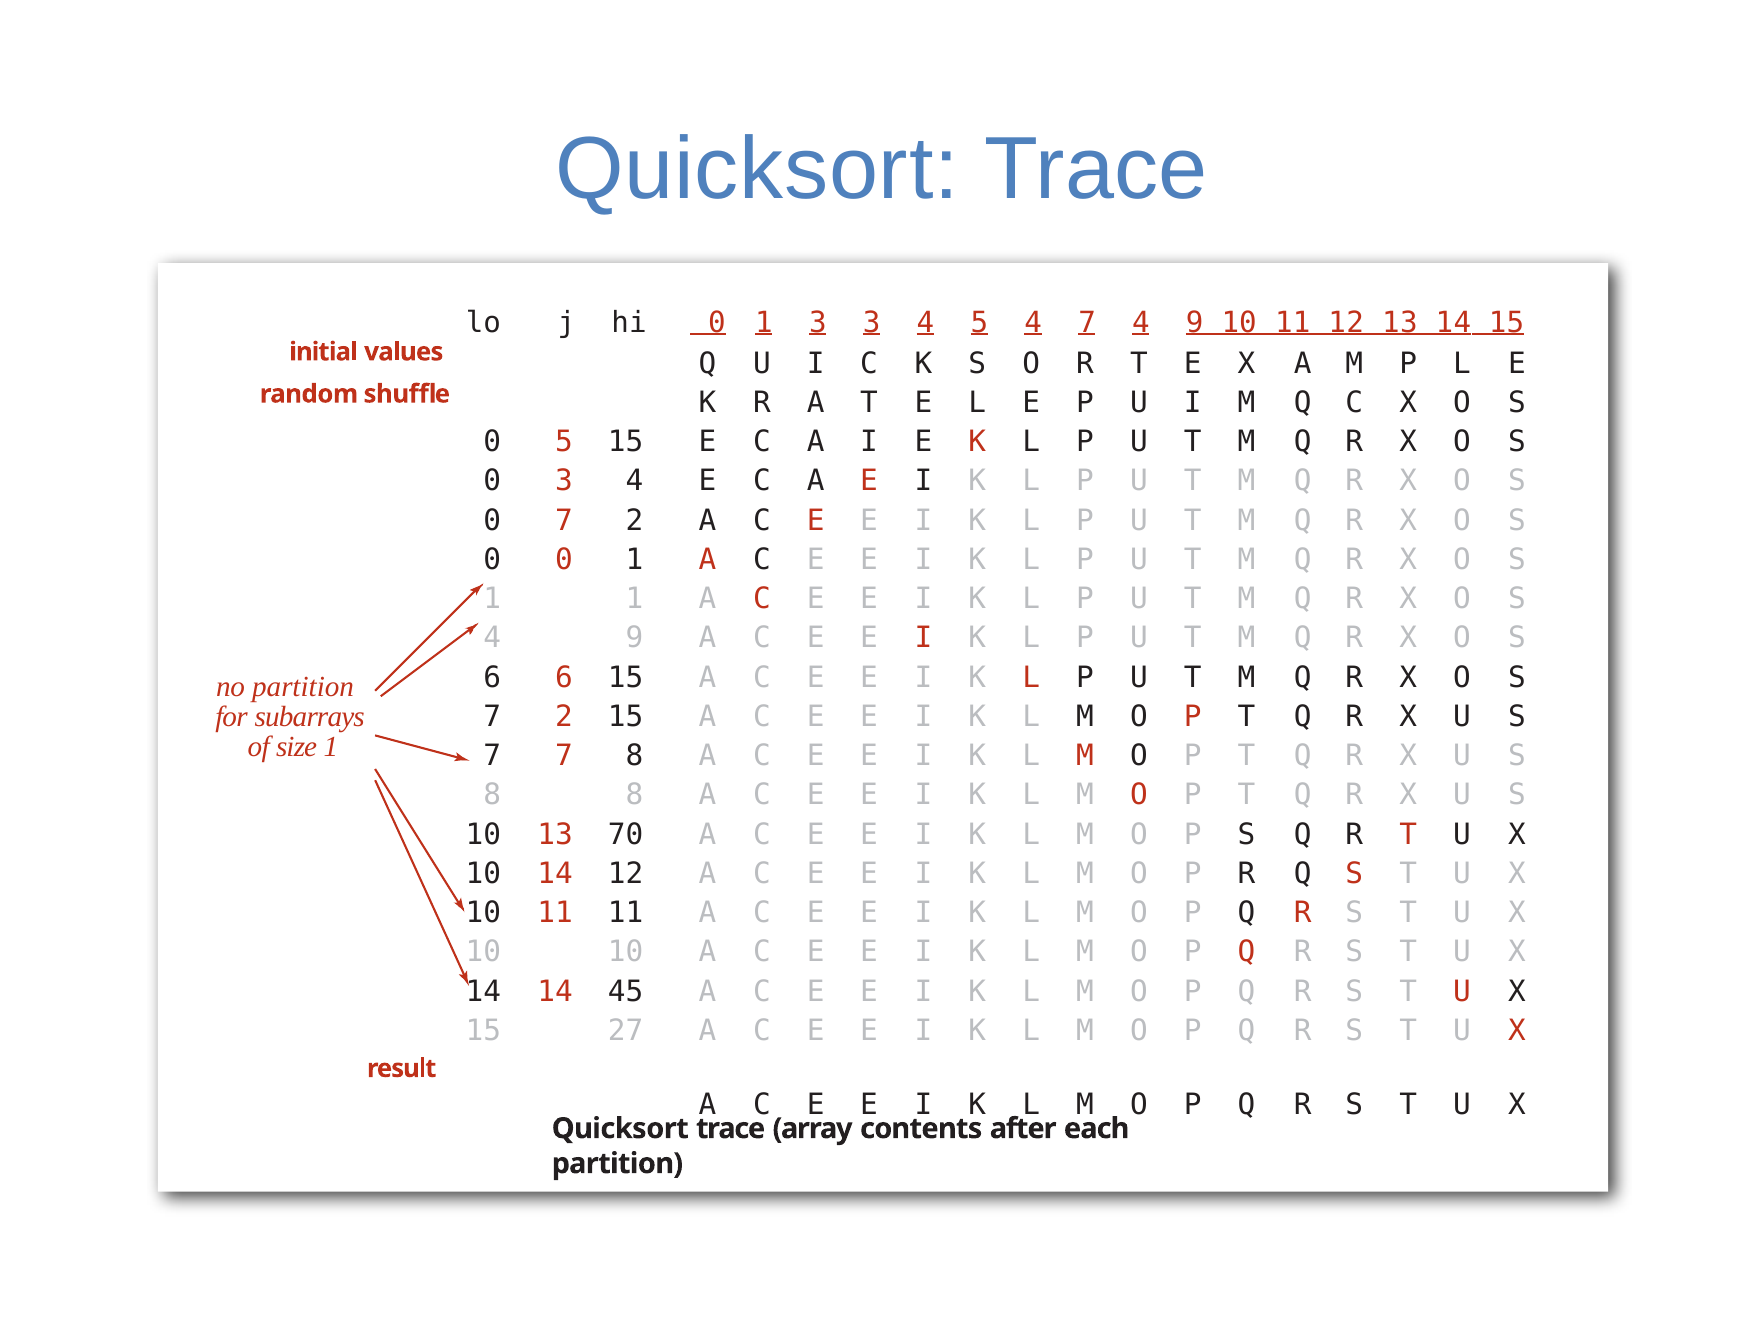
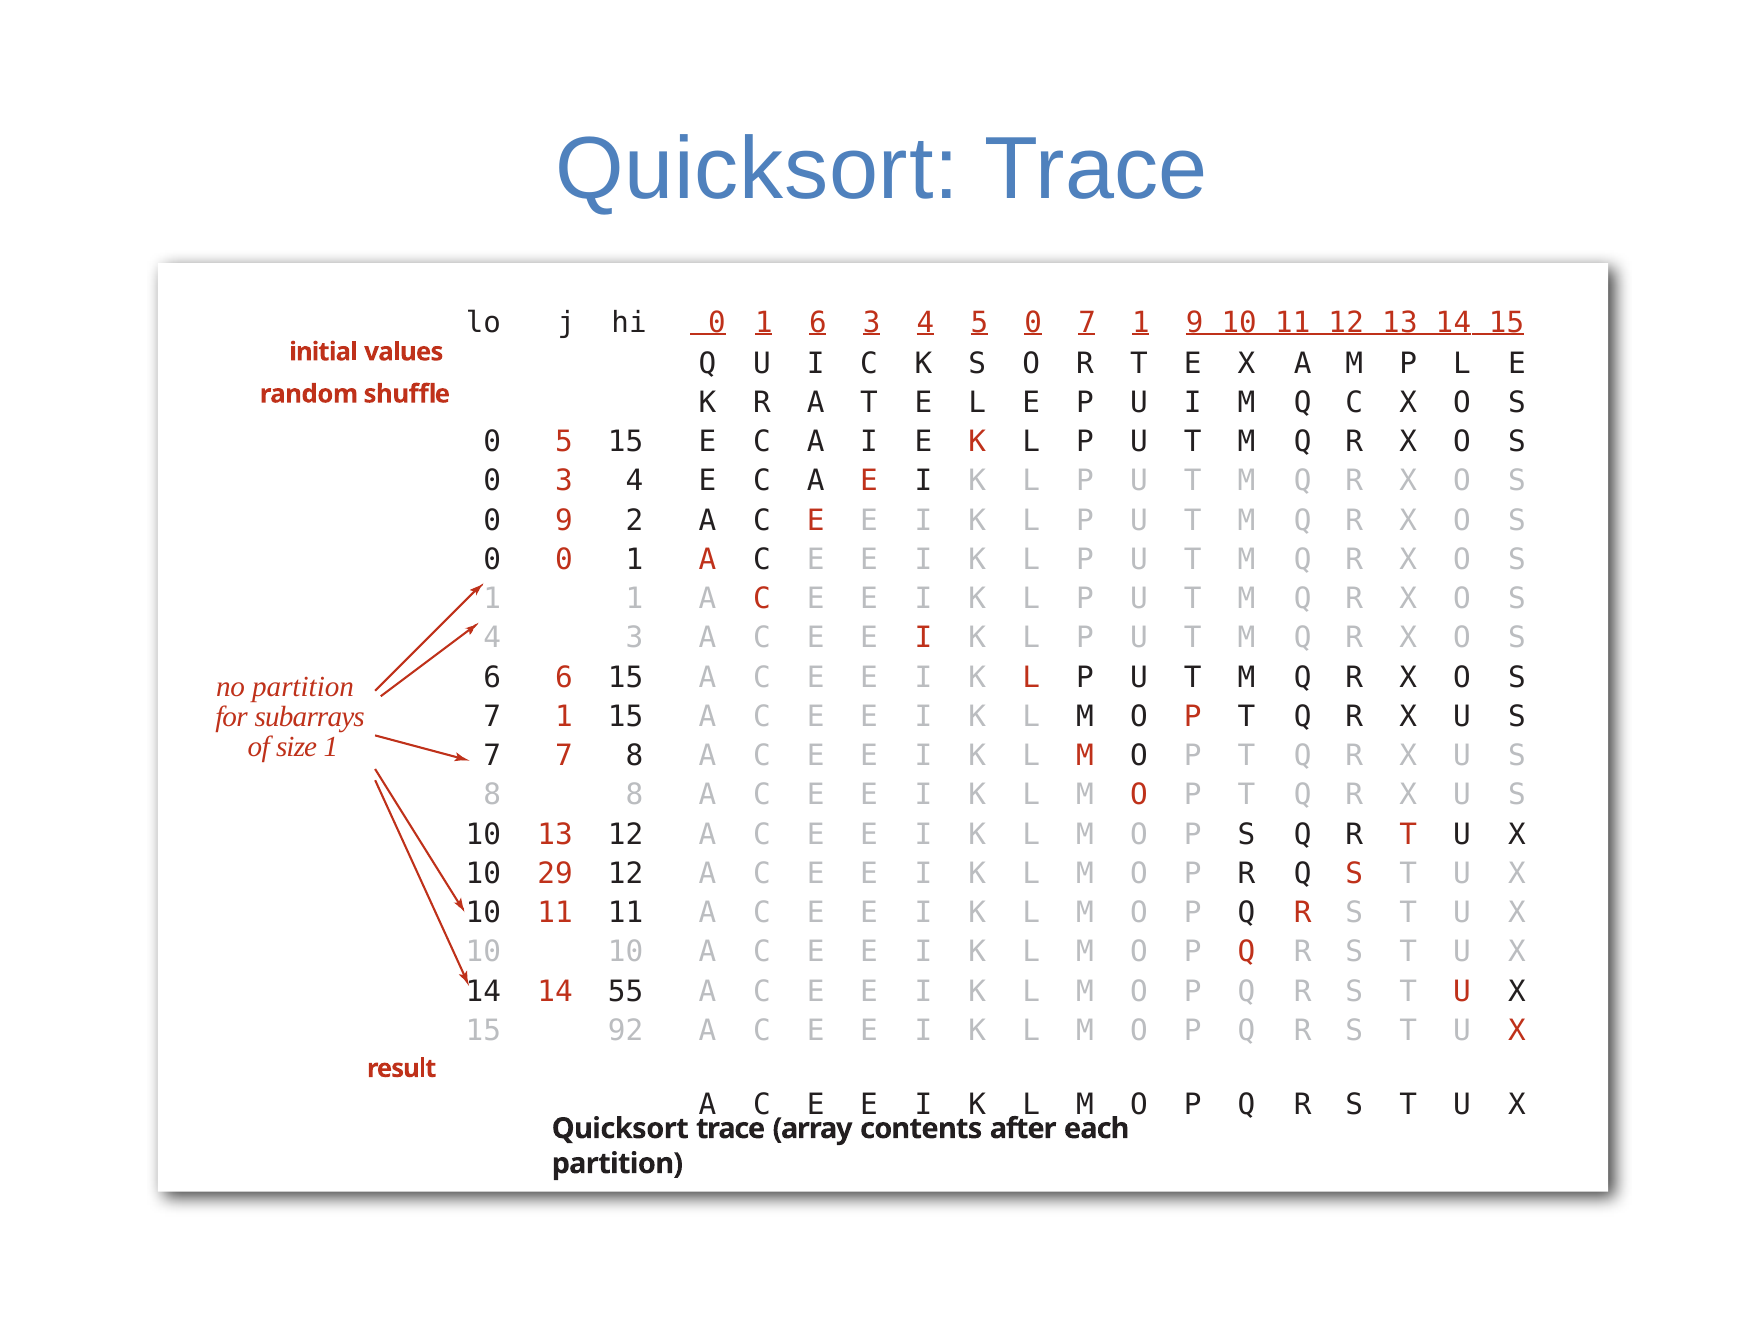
1 3: 3 -> 6 (818, 323)
5 4: 4 -> 0 (1033, 323)
4: 4 -> 1 (1141, 323)
0 7: 7 -> 9 (564, 520)
9: 9 -> 3 (634, 638)
2: 2 -> 1 (564, 717)
13 70: 70 -> 12 (626, 834)
10 14: 14 -> 29 (555, 874)
45: 45 -> 55 (626, 991)
27: 27 -> 92 (626, 1031)
